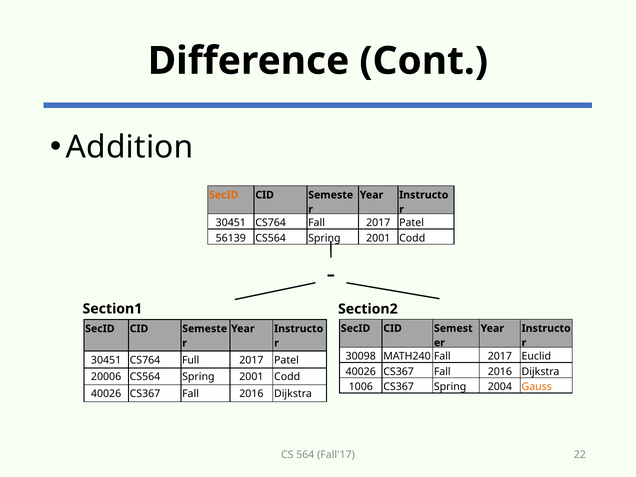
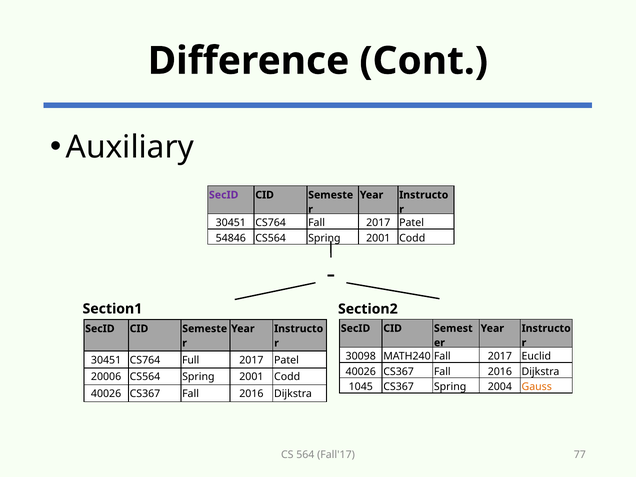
Addition: Addition -> Auxiliary (130, 147)
SecID colour: orange -> purple (224, 195)
56139: 56139 -> 54846 (231, 238)
1006: 1006 -> 1045 (361, 387)
22: 22 -> 77 (580, 455)
